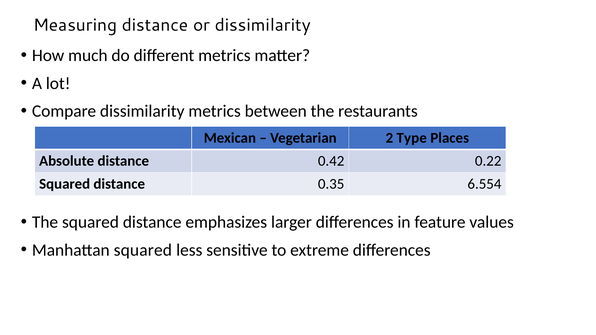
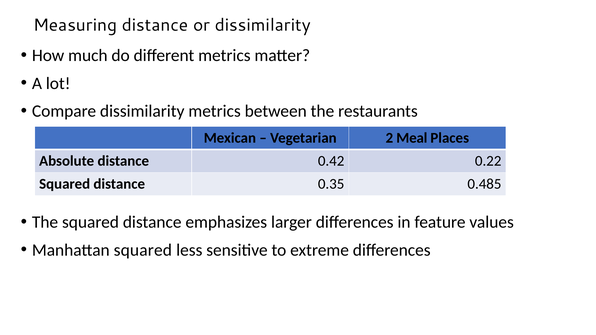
Type: Type -> Meal (412, 138)
6.554: 6.554 -> 0.485 (484, 184)
